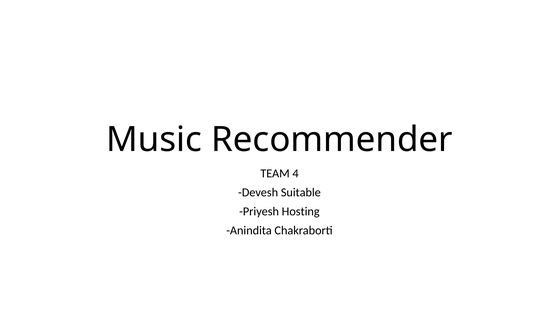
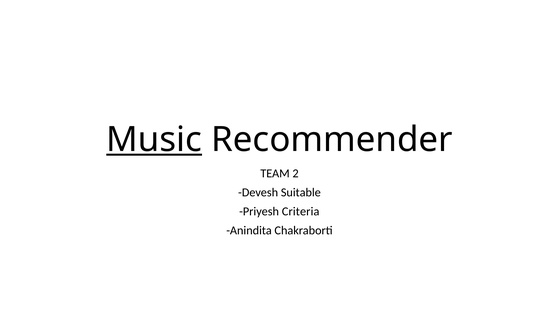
Music underline: none -> present (154, 140)
4: 4 -> 2 (296, 174)
Hosting: Hosting -> Criteria (301, 212)
